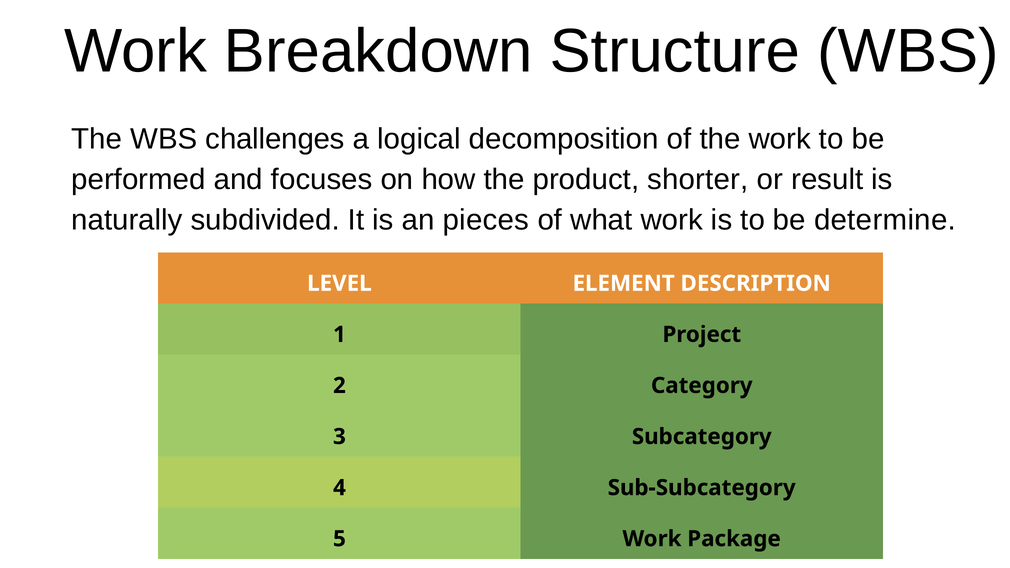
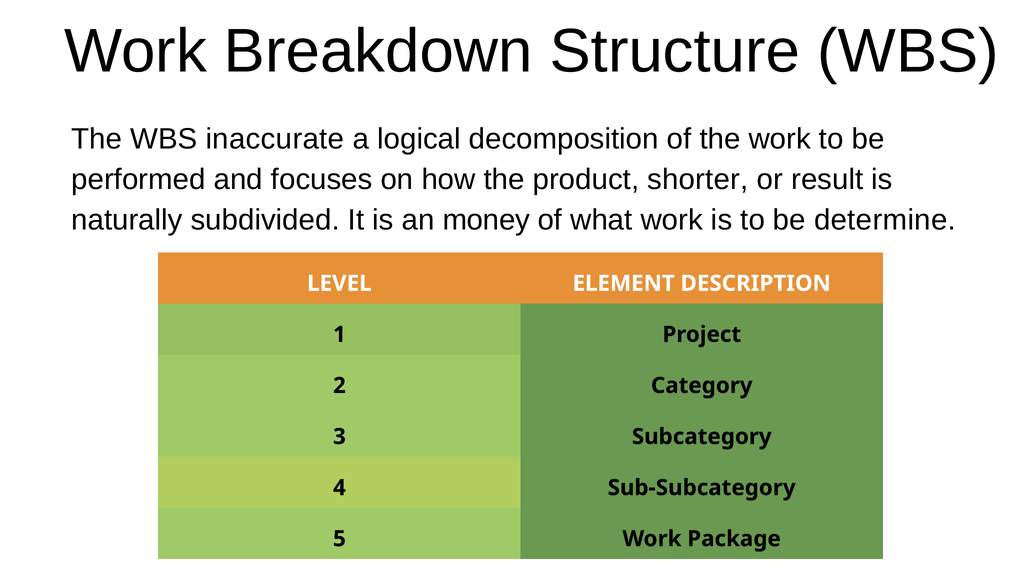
challenges: challenges -> inaccurate (275, 139)
pieces: pieces -> money (486, 220)
